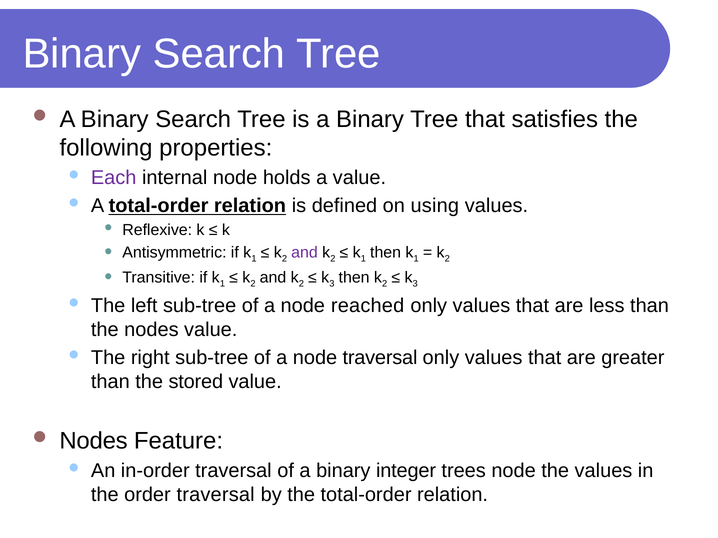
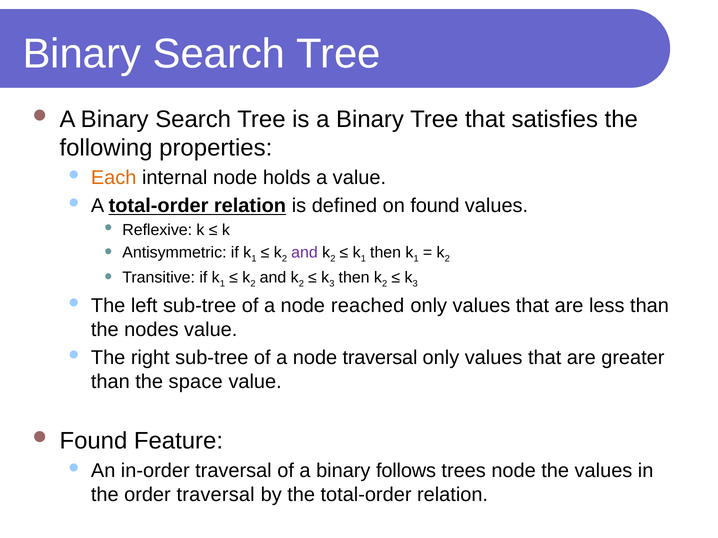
Each colour: purple -> orange (114, 178)
on using: using -> found (435, 206)
stored: stored -> space (196, 382)
Nodes: Nodes -> Found (93, 441)
integer: integer -> follows (406, 471)
